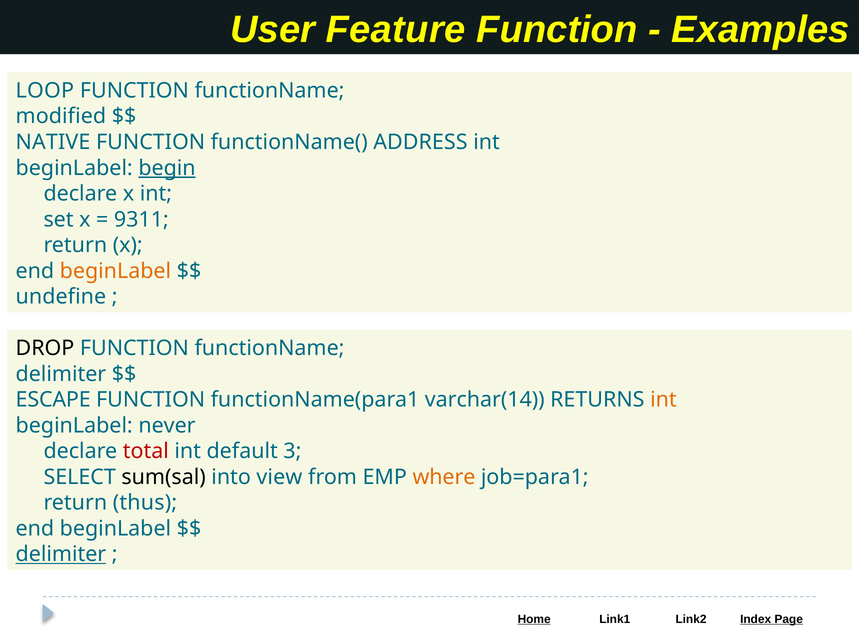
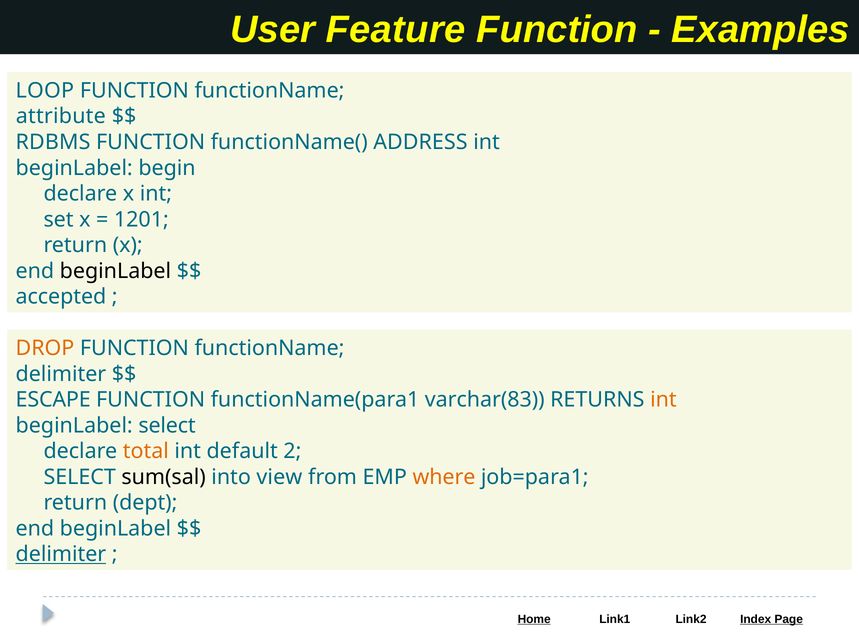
modified: modified -> attribute (61, 116)
NATIVE: NATIVE -> RDBMS (53, 142)
begin underline: present -> none (167, 168)
9311: 9311 -> 1201 (141, 220)
beginLabel colour: orange -> black (115, 271)
undefine: undefine -> accepted (61, 297)
DROP colour: black -> orange (45, 348)
varchar(14: varchar(14 -> varchar(83 (485, 400)
beginLabel never: never -> select (167, 426)
total colour: red -> orange (146, 451)
3: 3 -> 2 (292, 451)
thus: thus -> dept (145, 503)
